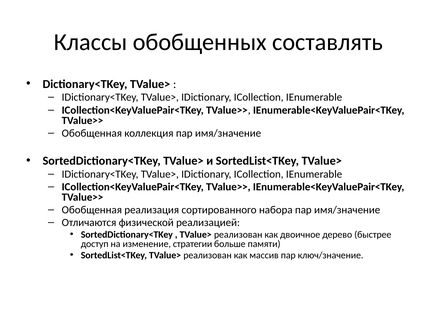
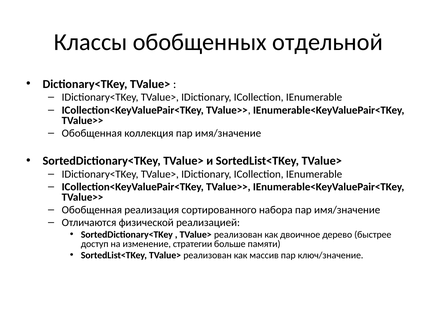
составлять: составлять -> отдельной (328, 42)
